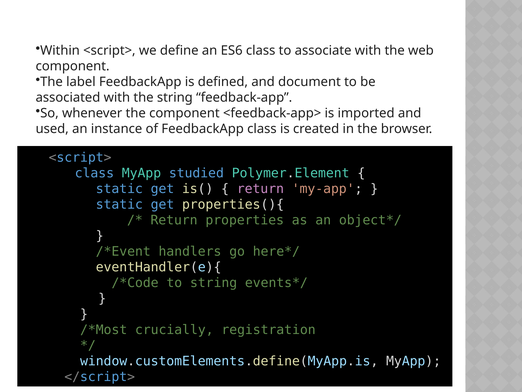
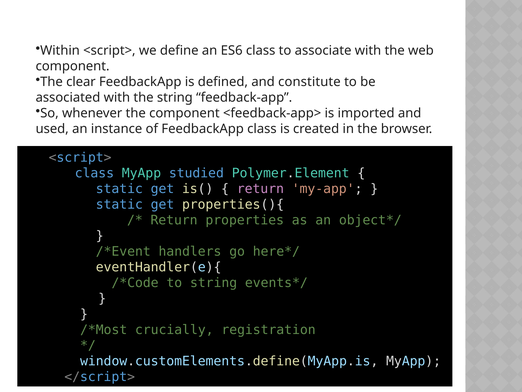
label: label -> clear (81, 82)
document: document -> constitute (309, 82)
